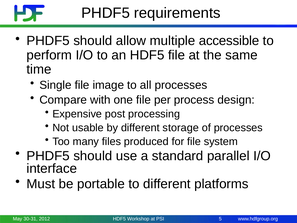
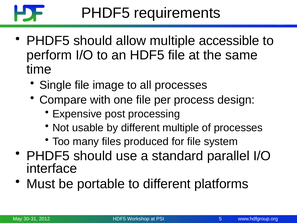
different storage: storage -> multiple (181, 128)
